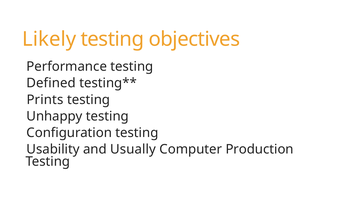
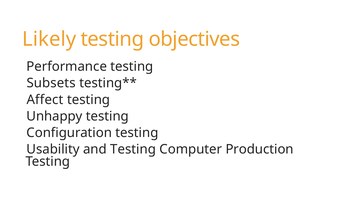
Defined: Defined -> Subsets (51, 83)
Prints: Prints -> Affect (45, 99)
and Usually: Usually -> Testing (133, 149)
